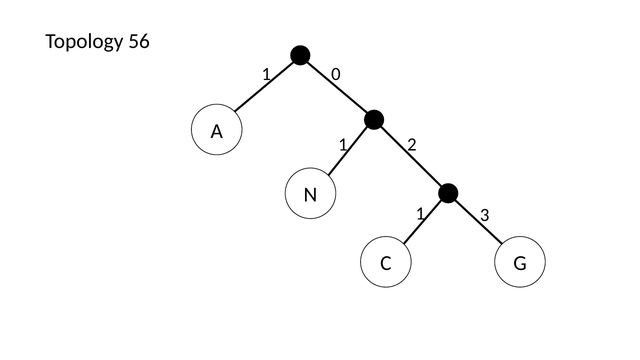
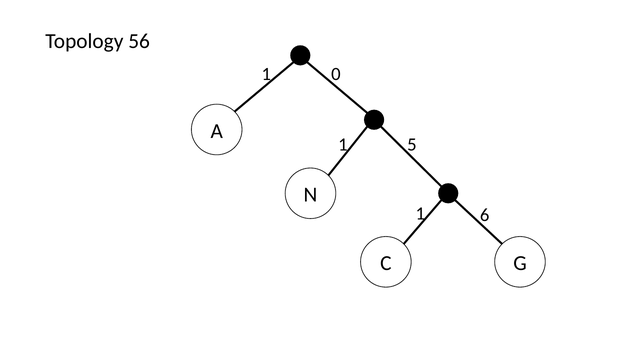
2: 2 -> 5 (412, 144)
3: 3 -> 6 (485, 215)
